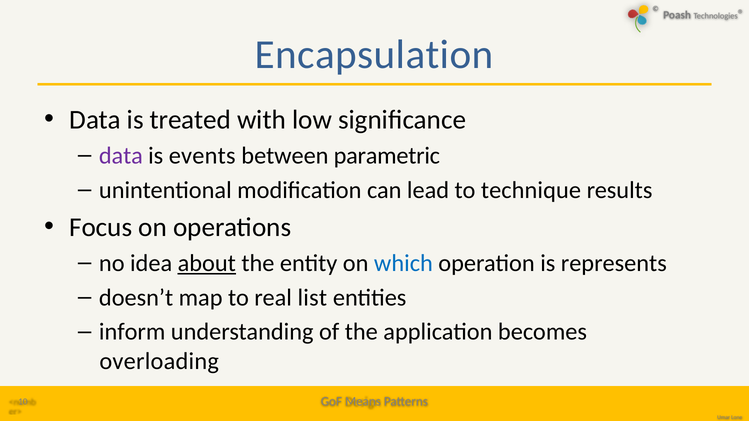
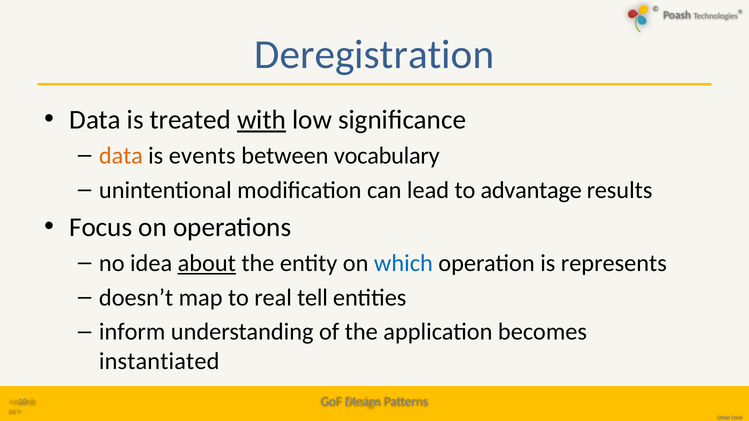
Encapsulation: Encapsulation -> Deregistration (374, 55)
with underline: none -> present (261, 120)
data colour: purple -> orange (121, 156)
parametric: parametric -> vocabulary (387, 156)
technique: technique -> advantage (531, 190)
list: list -> tell (313, 298)
overloading: overloading -> instantiated (159, 361)
